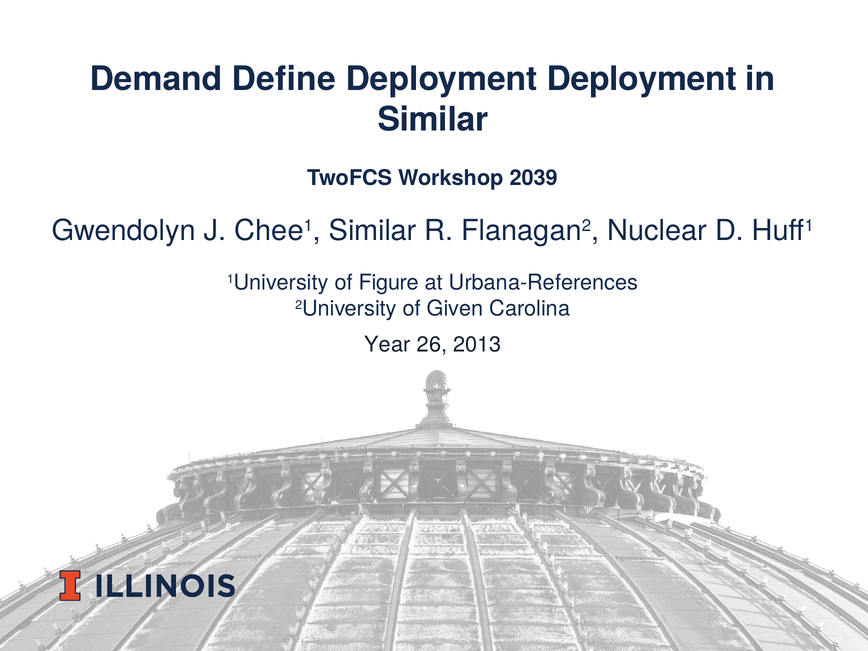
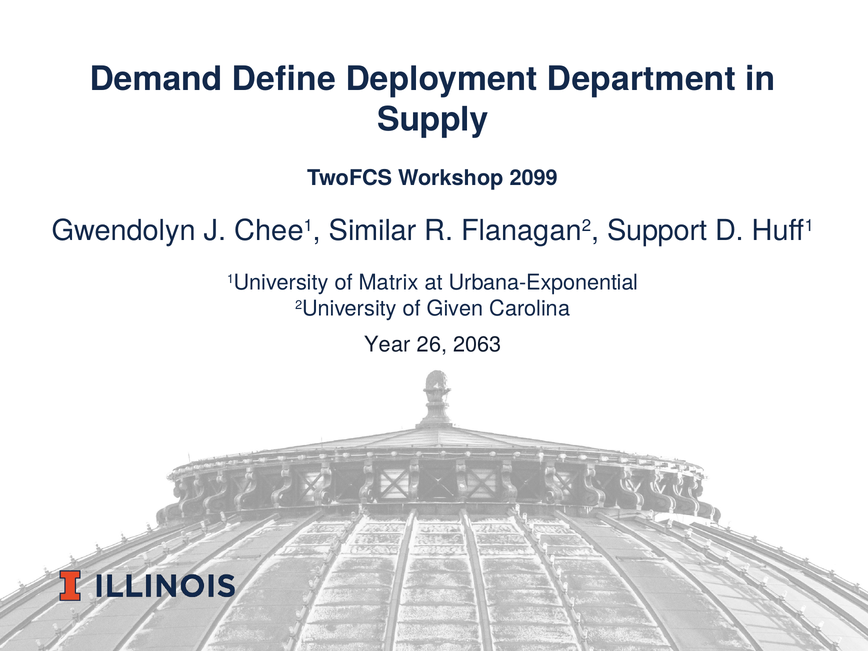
Deployment Deployment: Deployment -> Department (641, 79)
Similar: Similar -> Supply (433, 119)
2039: 2039 -> 2099 (534, 178)
Nuclear: Nuclear -> Support (657, 231)
Figure: Figure -> Matrix (389, 282)
Urbana-References: Urbana-References -> Urbana-Exponential (544, 282)
2013: 2013 -> 2063 (477, 345)
